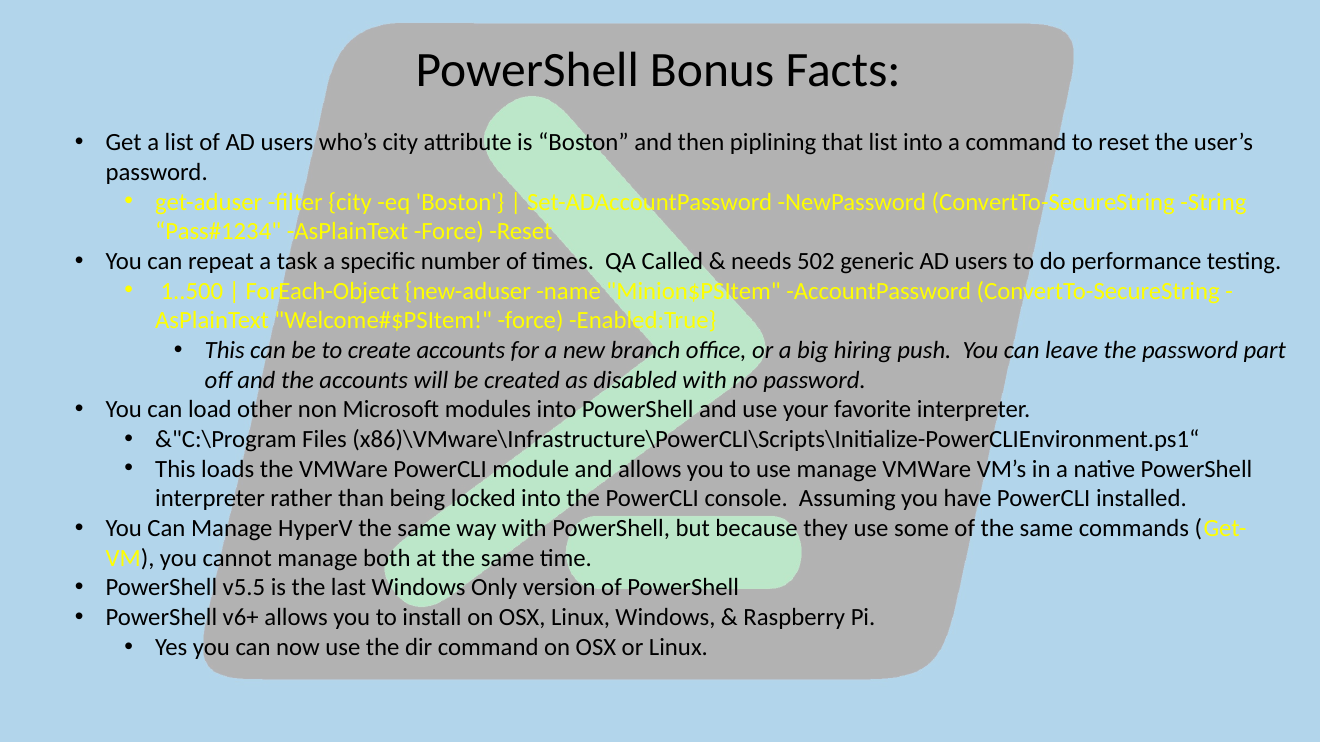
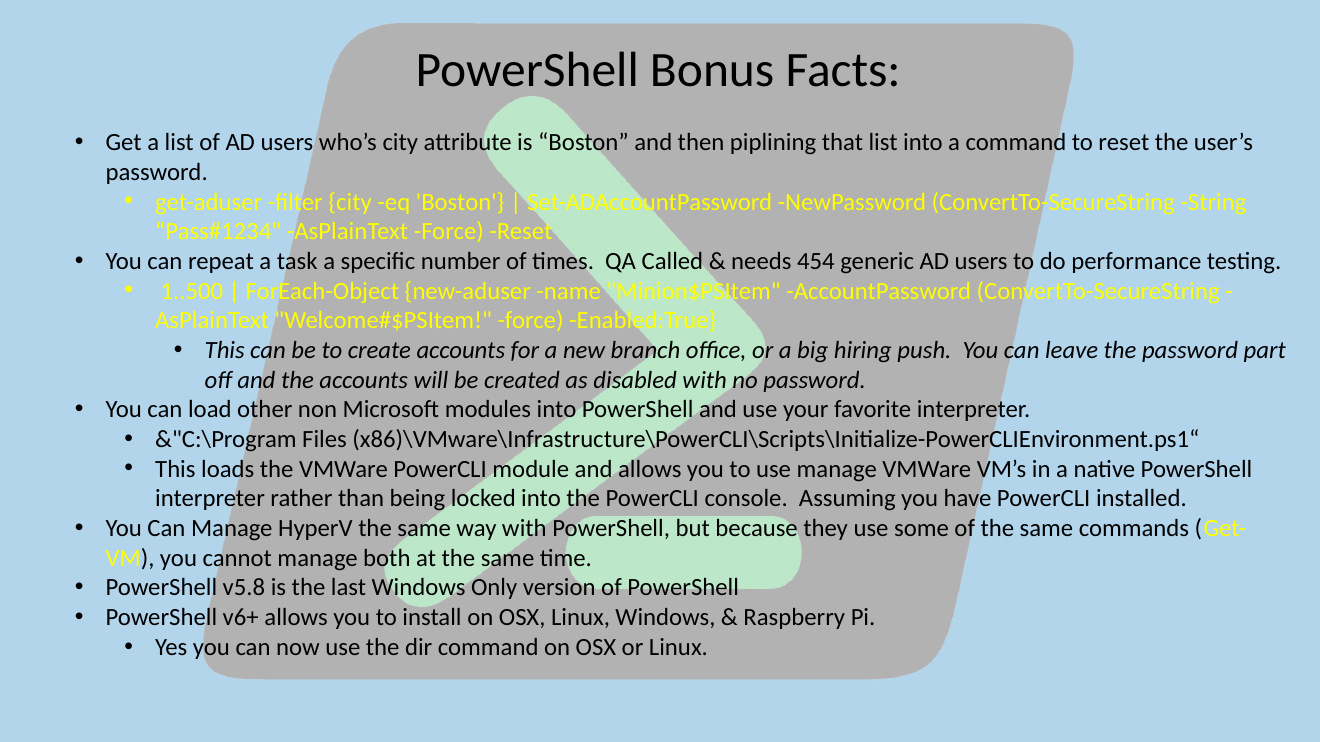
502: 502 -> 454 (816, 262)
v5.5: v5.5 -> v5.8 (244, 588)
